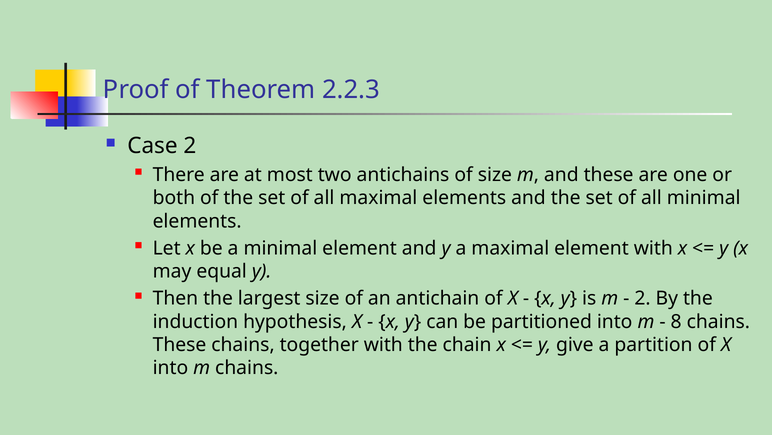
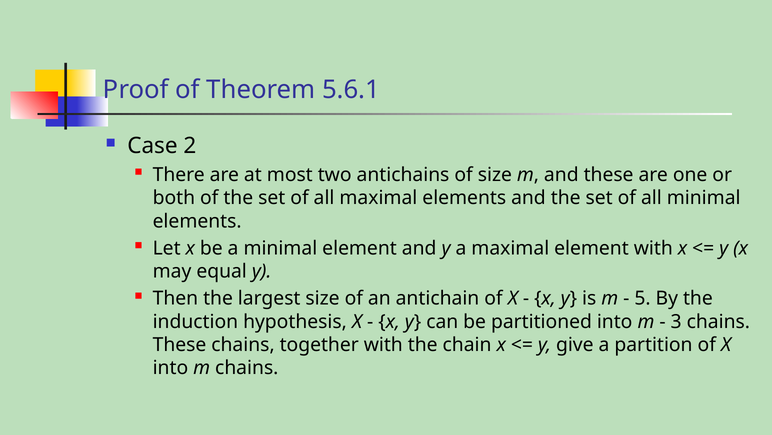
2.2.3: 2.2.3 -> 5.6.1 (351, 90)
2: 2 -> 5 (643, 298)
8: 8 -> 3 (676, 321)
